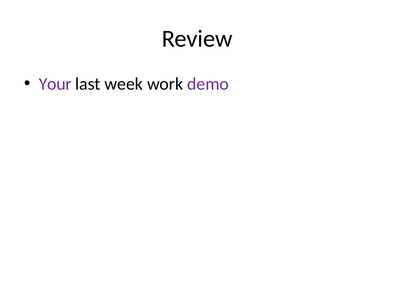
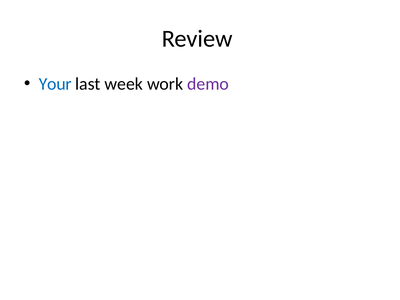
Your colour: purple -> blue (55, 84)
